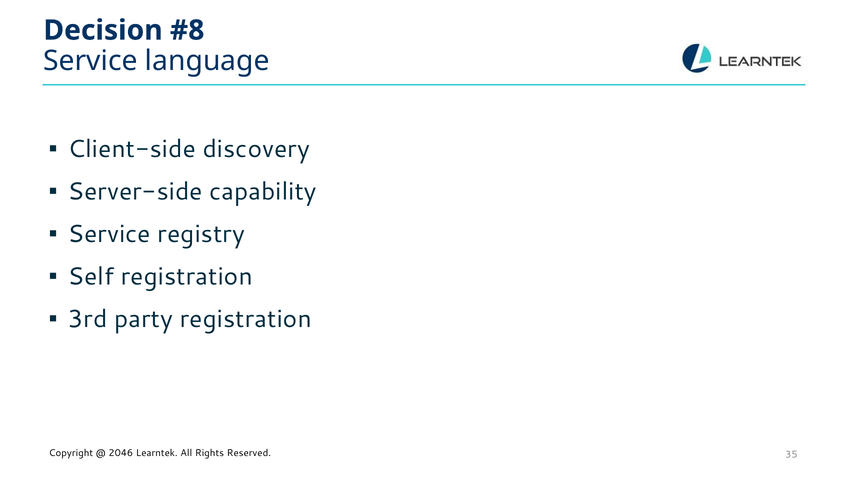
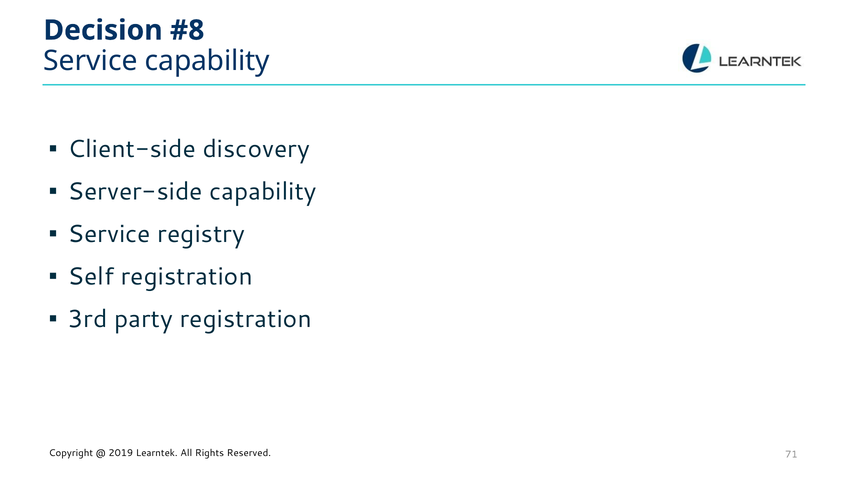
Service language: language -> capability (207, 61)
2046: 2046 -> 2019 (121, 453)
35: 35 -> 71 (791, 454)
